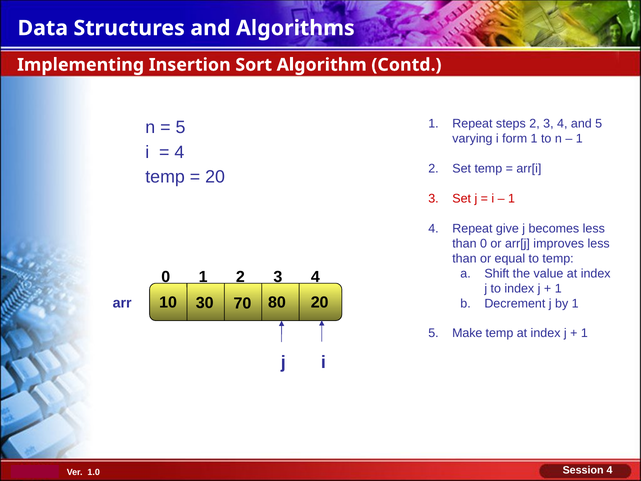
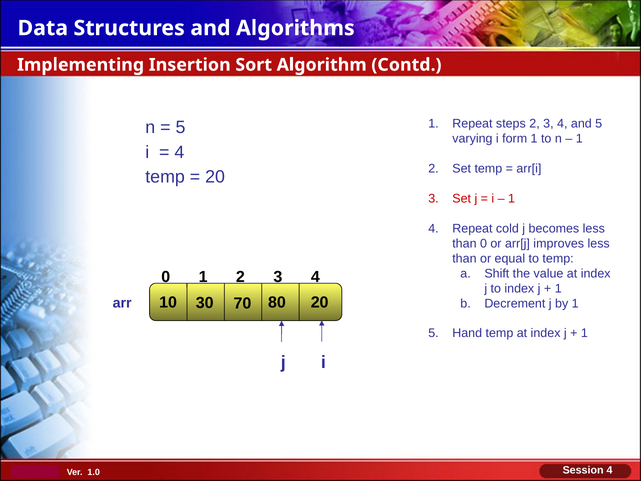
give: give -> cold (507, 228)
Make: Make -> Hand (467, 333)
